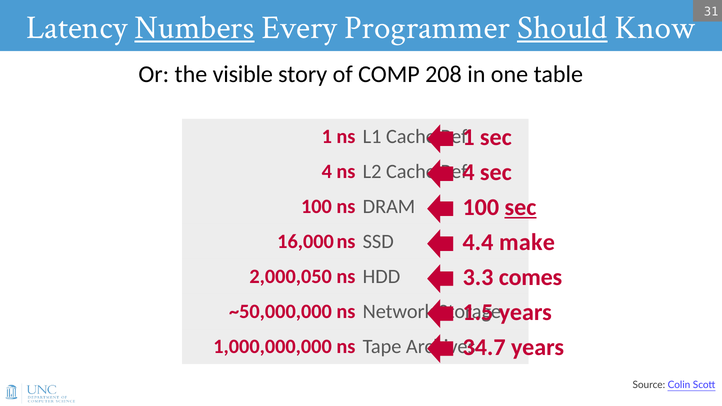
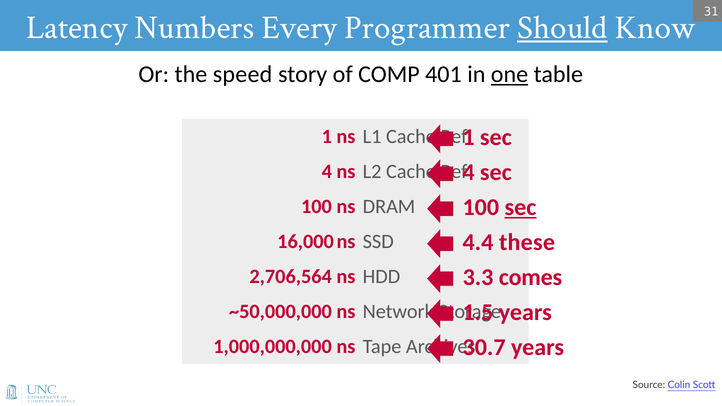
Numbers underline: present -> none (194, 27)
visible: visible -> speed (243, 74)
208: 208 -> 401 (443, 74)
one underline: none -> present (509, 74)
make: make -> these (527, 242)
2,000,050: 2,000,050 -> 2,706,564 (291, 277)
34.7: 34.7 -> 30.7 (484, 347)
